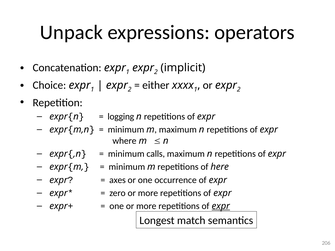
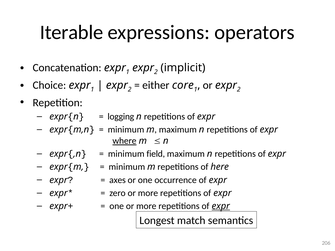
Unpack: Unpack -> Iterable (72, 32)
xxxx: xxxx -> core (183, 85)
where underline: none -> present (124, 141)
calls: calls -> field (156, 154)
